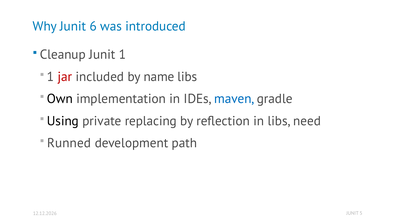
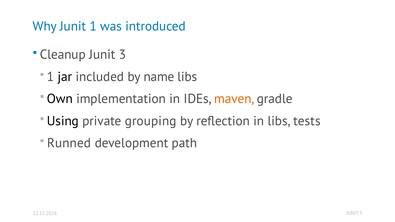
Junit 6: 6 -> 1 (93, 26)
Junit 1: 1 -> 3 (122, 55)
jar colour: red -> black (65, 77)
maven colour: blue -> orange (234, 99)
replacing: replacing -> grouping (151, 121)
need: need -> tests (307, 121)
